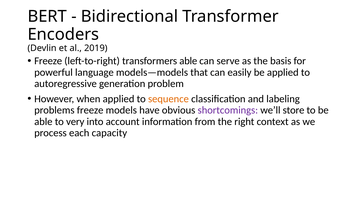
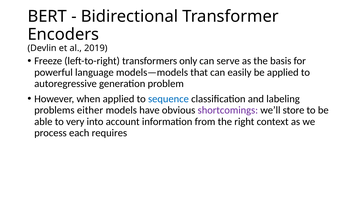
transformers able: able -> only (188, 61)
sequence colour: orange -> blue (168, 99)
problems freeze: freeze -> either (90, 110)
capacity: capacity -> requires (109, 133)
